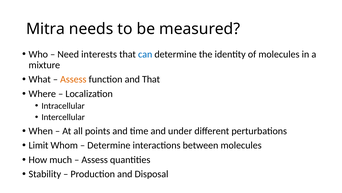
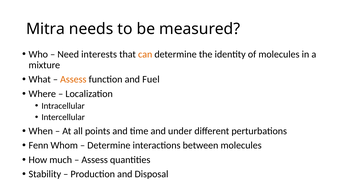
can colour: blue -> orange (145, 54)
and That: That -> Fuel (151, 79)
Limit: Limit -> Fenn (39, 145)
